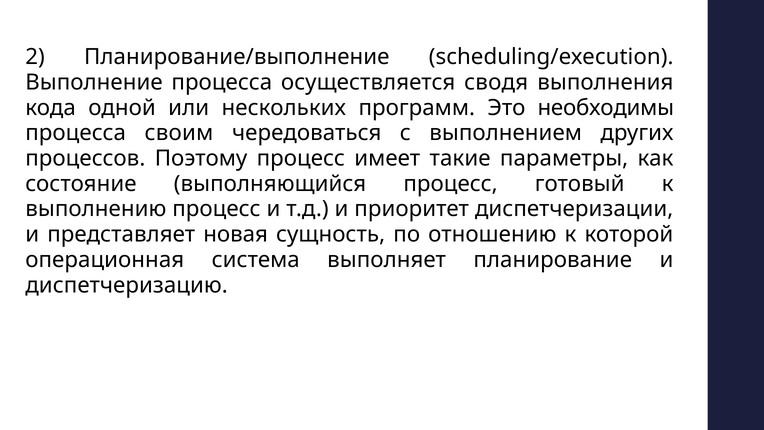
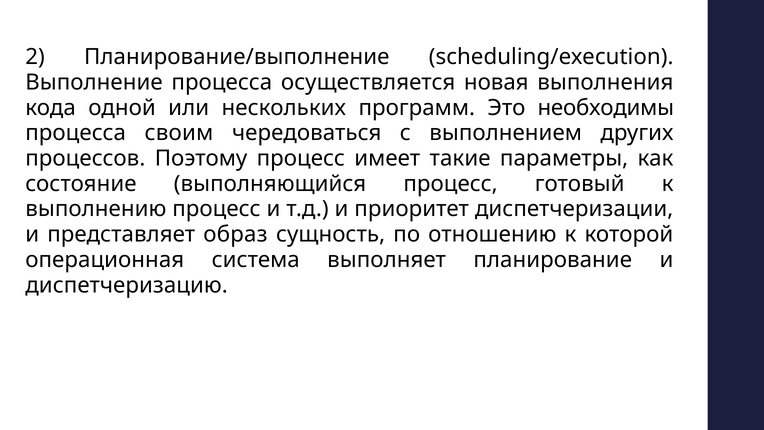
сводя: сводя -> новая (496, 82)
новая: новая -> образ (235, 234)
